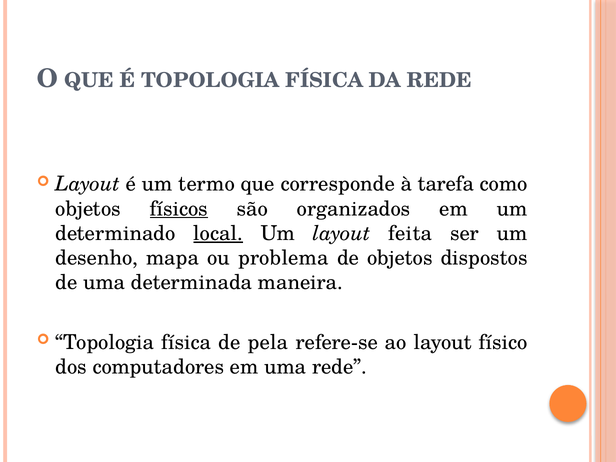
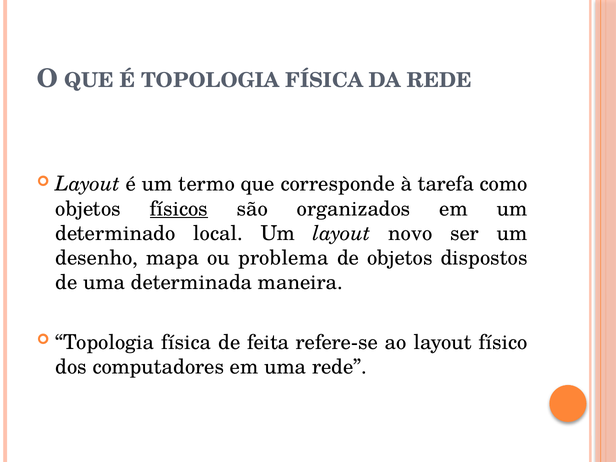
local underline: present -> none (218, 233)
feita: feita -> novo (410, 233)
pela: pela -> feita (268, 342)
